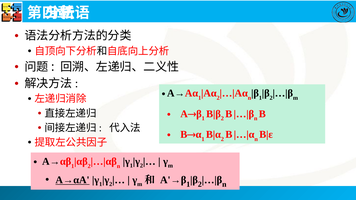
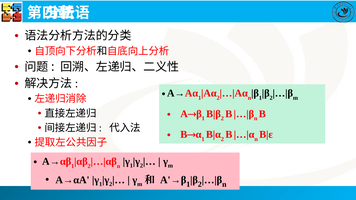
A→αA underline: present -> none (72, 180)
